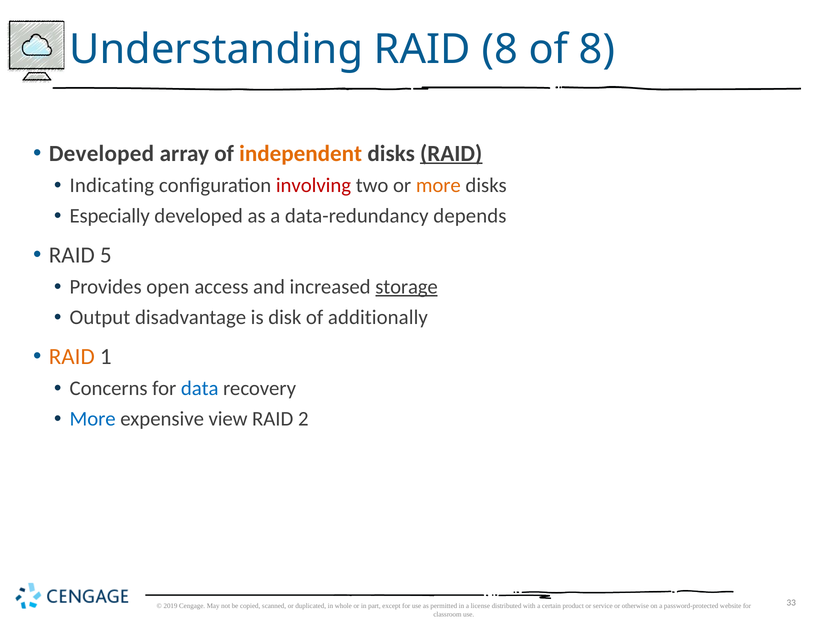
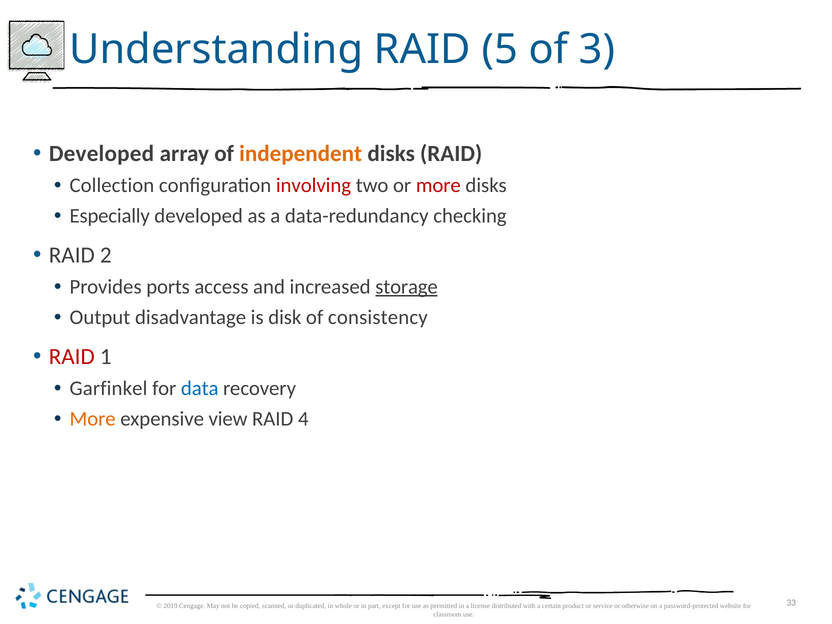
RAID 8: 8 -> 5 (500, 49)
of 8: 8 -> 3 (597, 49)
RAID underline: present -> none (451, 153)
Indicating: Indicating -> Collection (112, 185)
more colour: orange -> red (438, 185)
depends: depends -> checking (470, 216)
5: 5 -> 2 (106, 255)
open: open -> ports (168, 287)
additionally: additionally -> consistency (378, 318)
RAID colour: orange -> red (72, 357)
Concerns: Concerns -> Garfinkel (109, 388)
More colour: blue -> orange (93, 419)
2: 2 -> 4 (303, 419)
